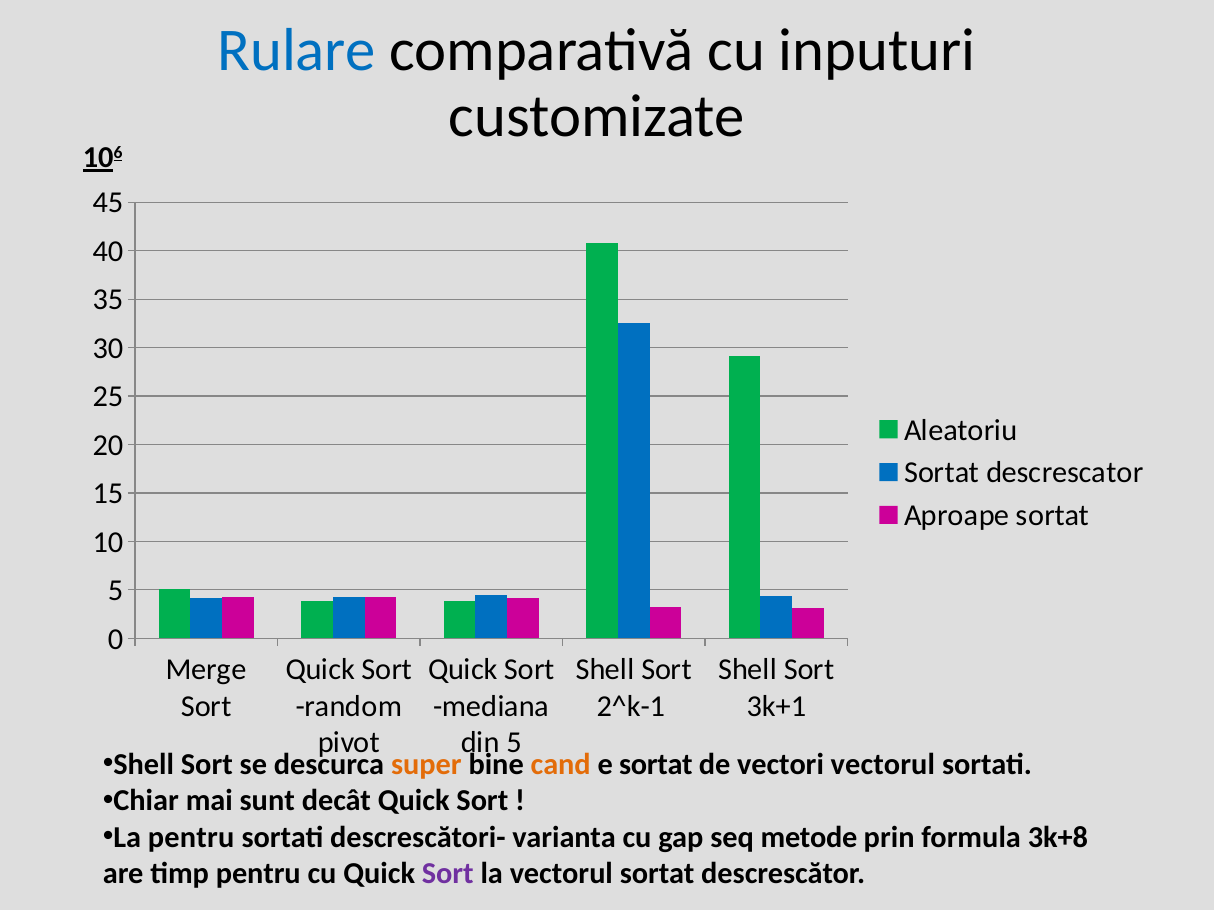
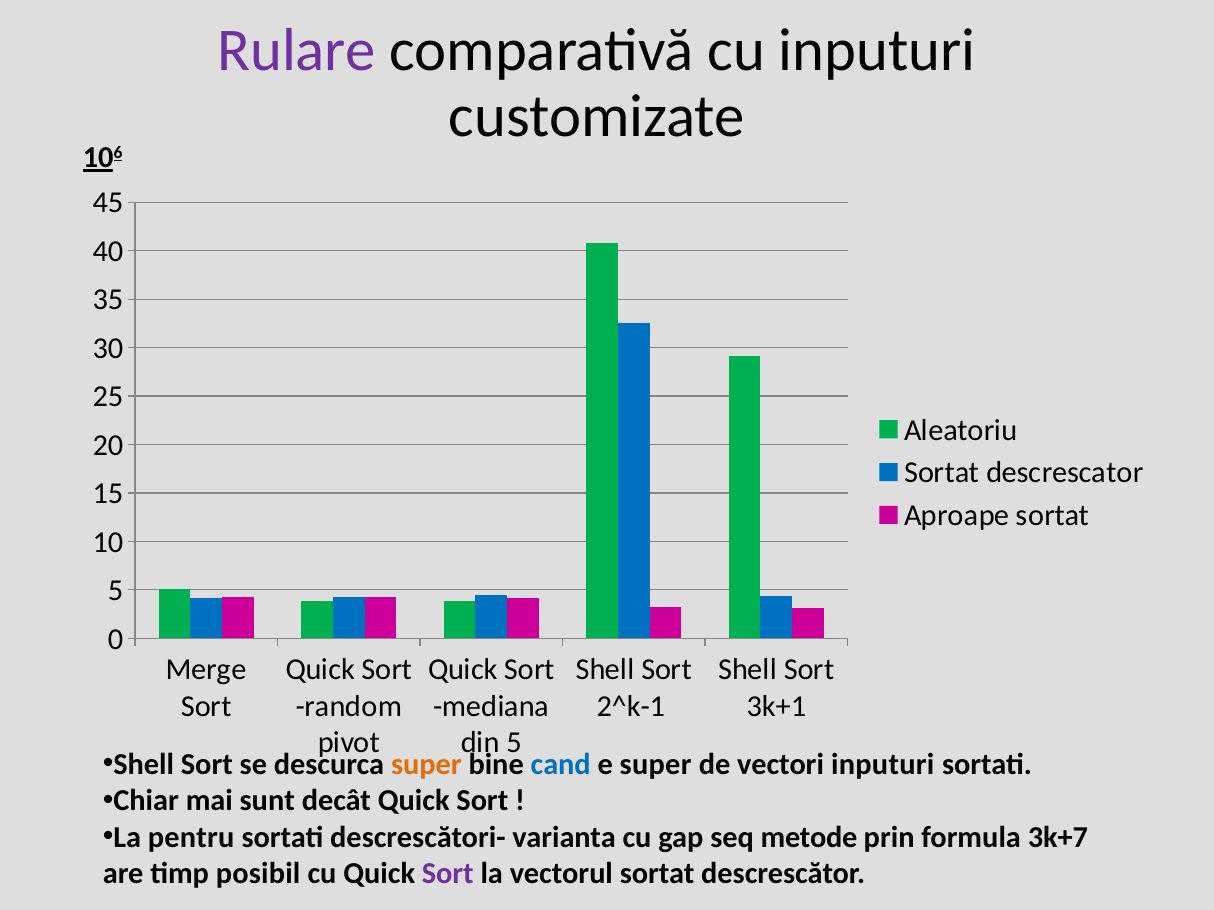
Rulare colour: blue -> purple (297, 51)
cand colour: orange -> blue (561, 765)
e sortat: sortat -> super (656, 765)
vectori vectorul: vectorul -> inputuri (883, 765)
3k+8: 3k+8 -> 3k+7 (1058, 838)
timp pentru: pentru -> posibil (258, 874)
